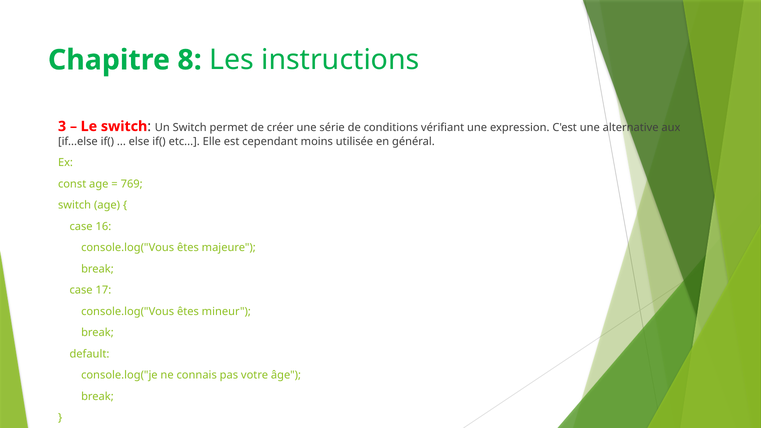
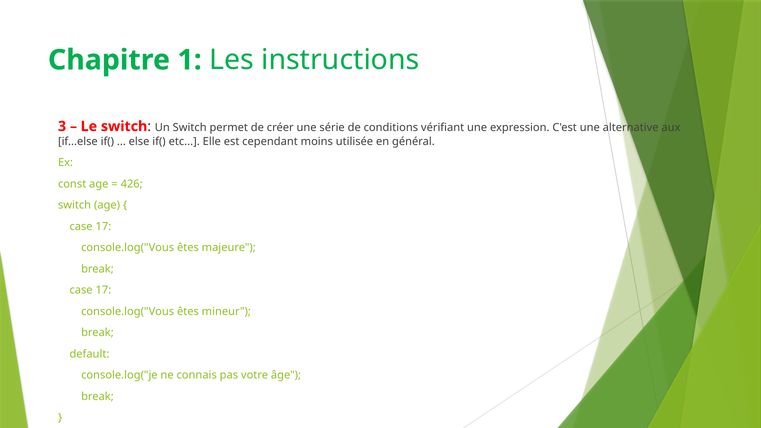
8: 8 -> 1 (190, 60)
769: 769 -> 426 (132, 184)
16: 16 -> 17 (103, 226)
